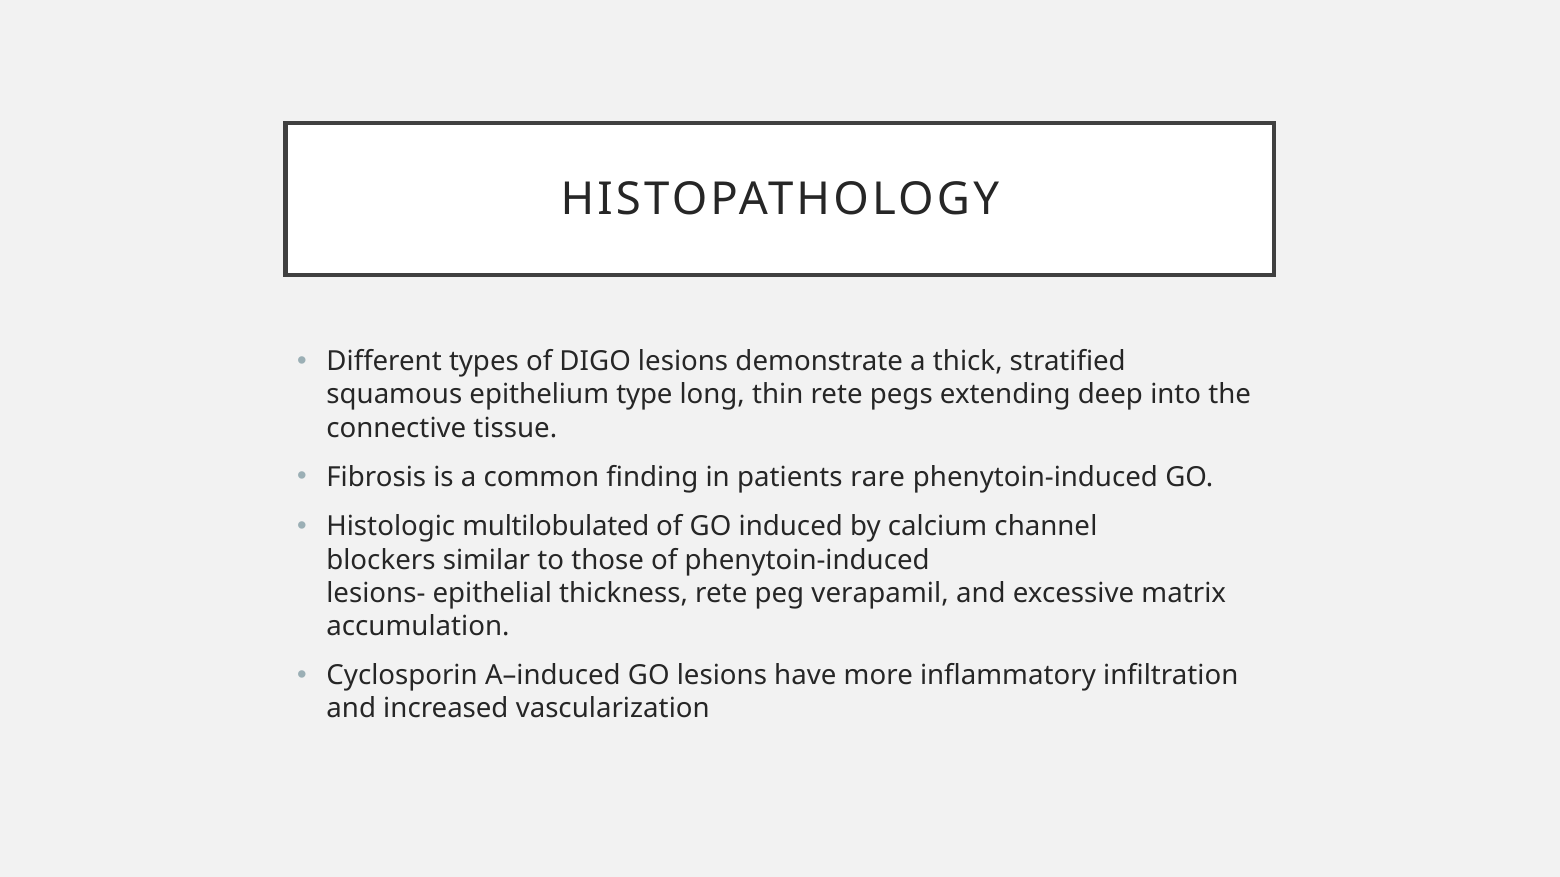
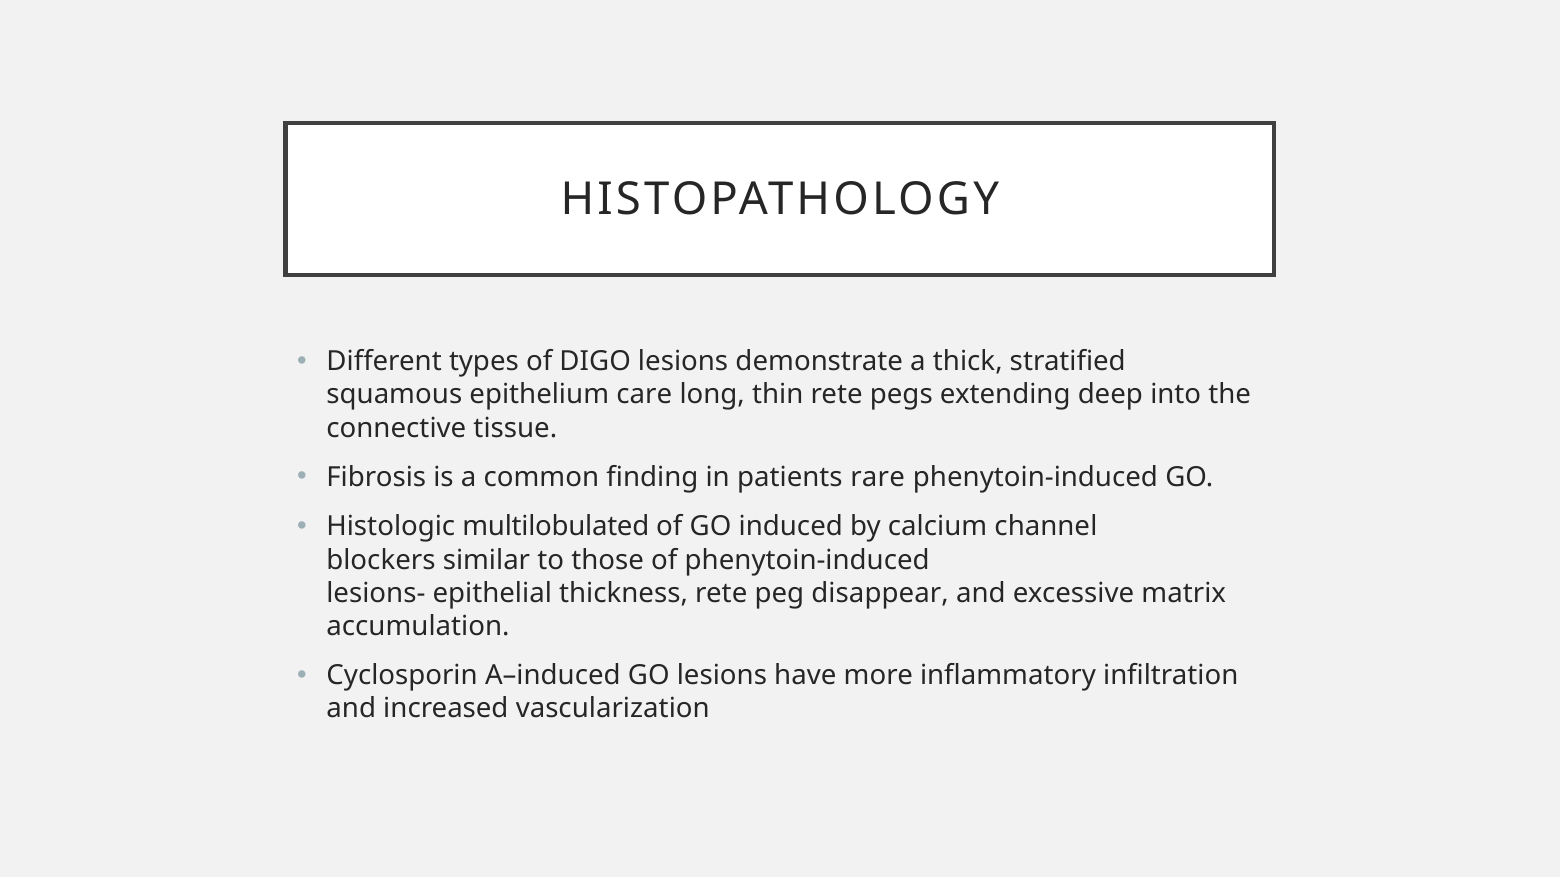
type: type -> care (644, 395)
verapamil: verapamil -> disappear (880, 593)
